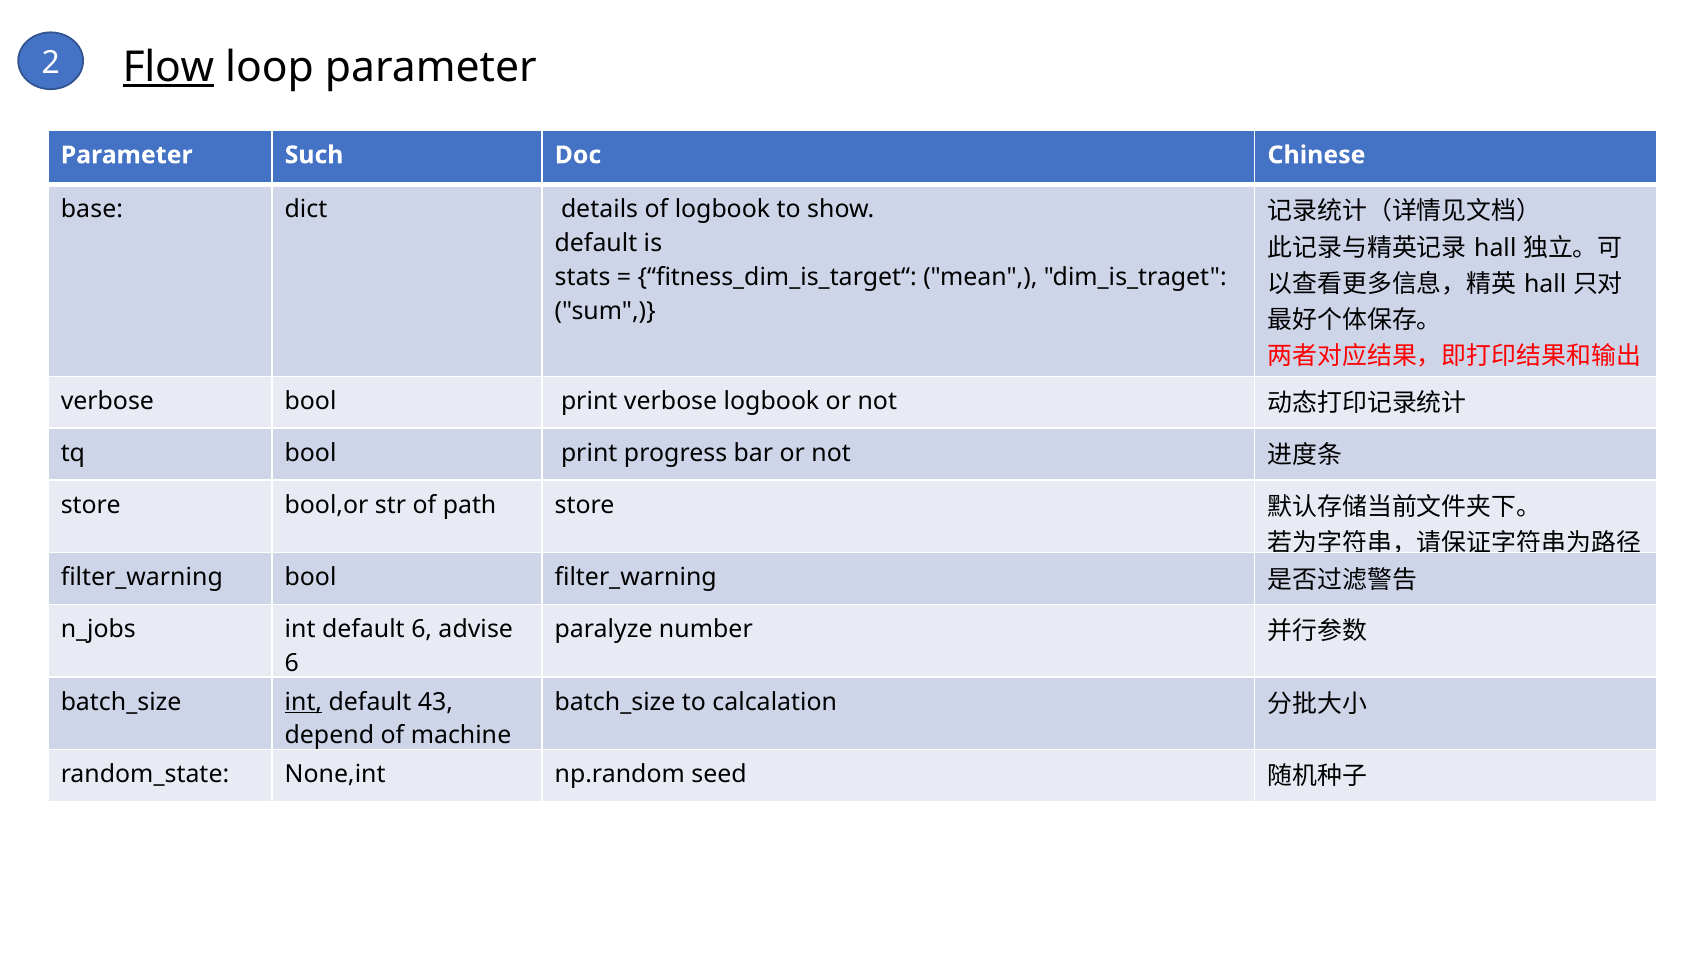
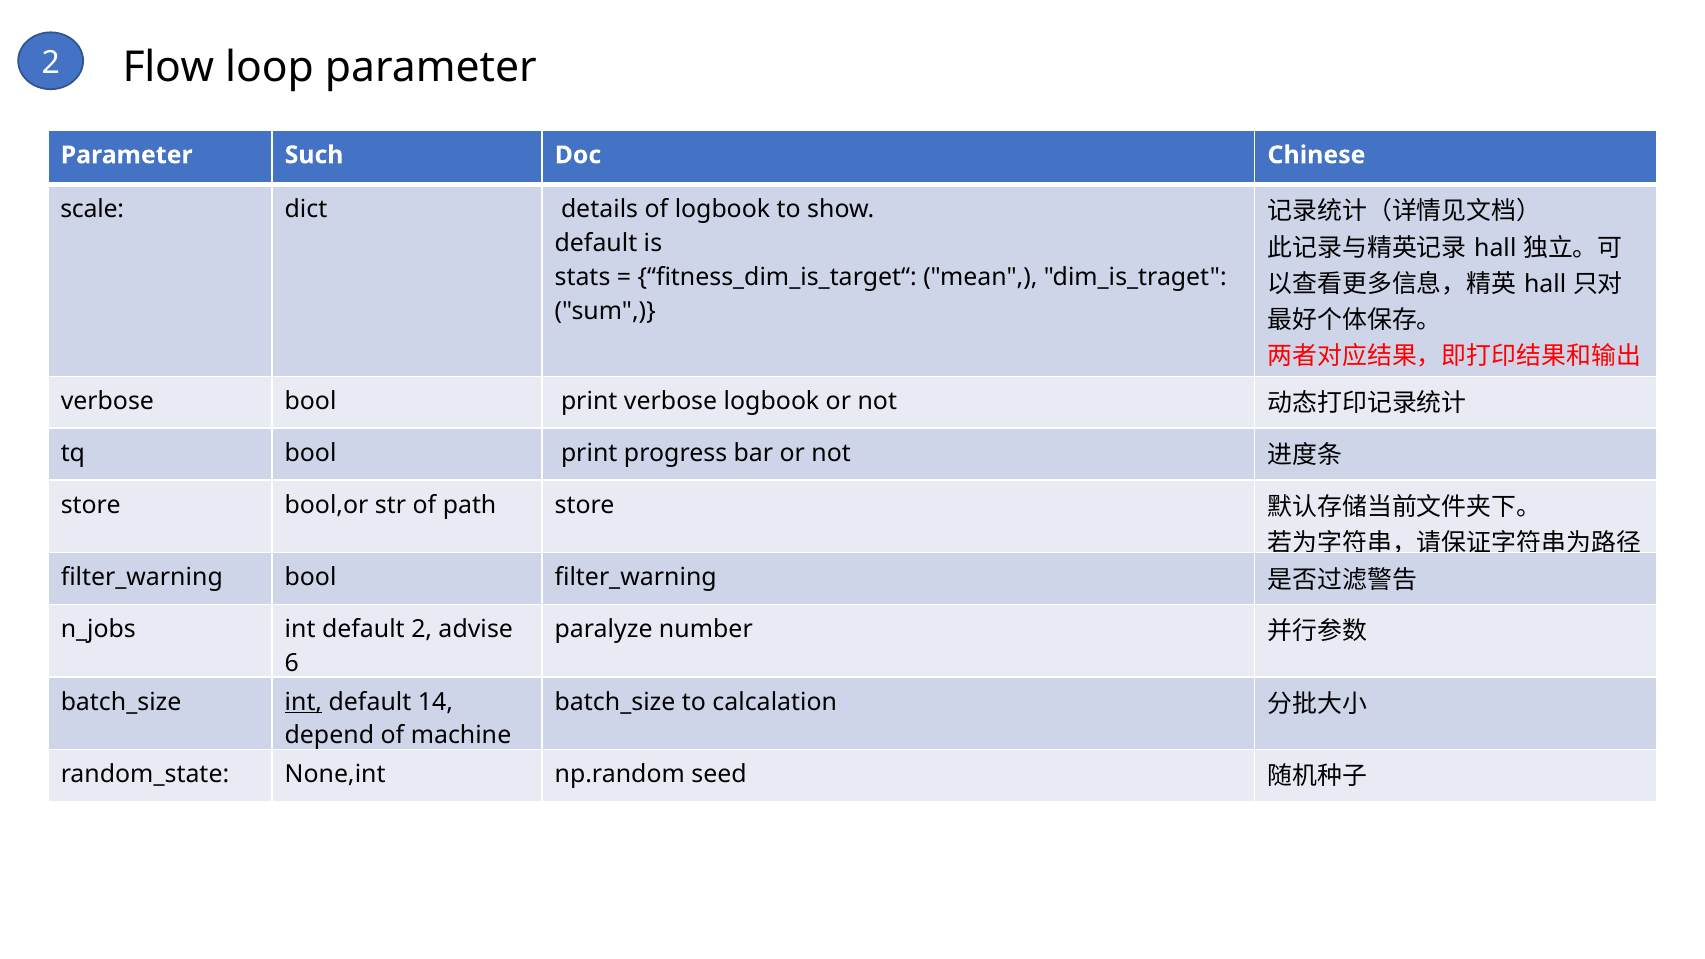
Flow underline: present -> none (168, 67)
base: base -> scale (92, 209)
default 6: 6 -> 2 (422, 629)
43: 43 -> 14 (435, 702)
